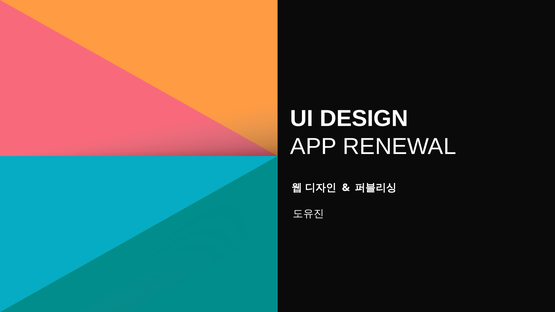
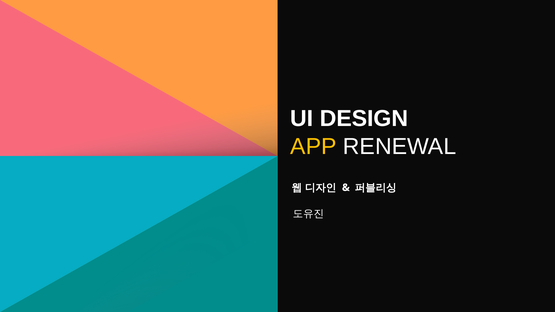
APP colour: white -> yellow (313, 146)
